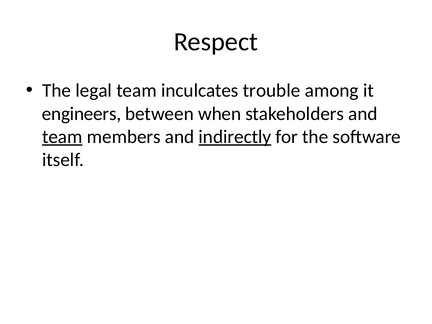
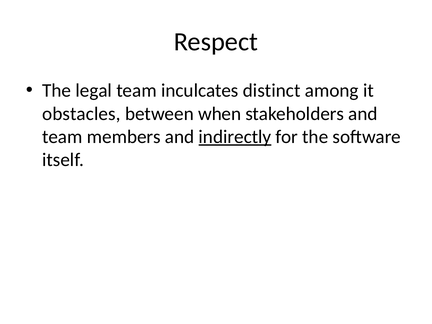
trouble: trouble -> distinct (272, 91)
engineers: engineers -> obstacles (81, 114)
team underline: present -> none (62, 137)
